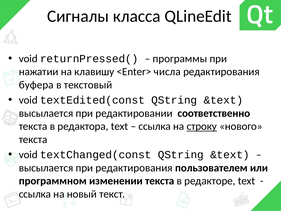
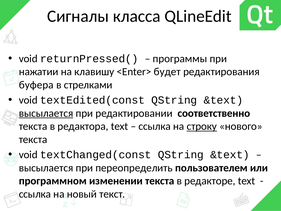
числа: числа -> будет (167, 72)
текстовый: текстовый -> стрелками (88, 85)
высылается underline: none -> present (46, 113)
при редактирования: редактирования -> переопределить (134, 168)
